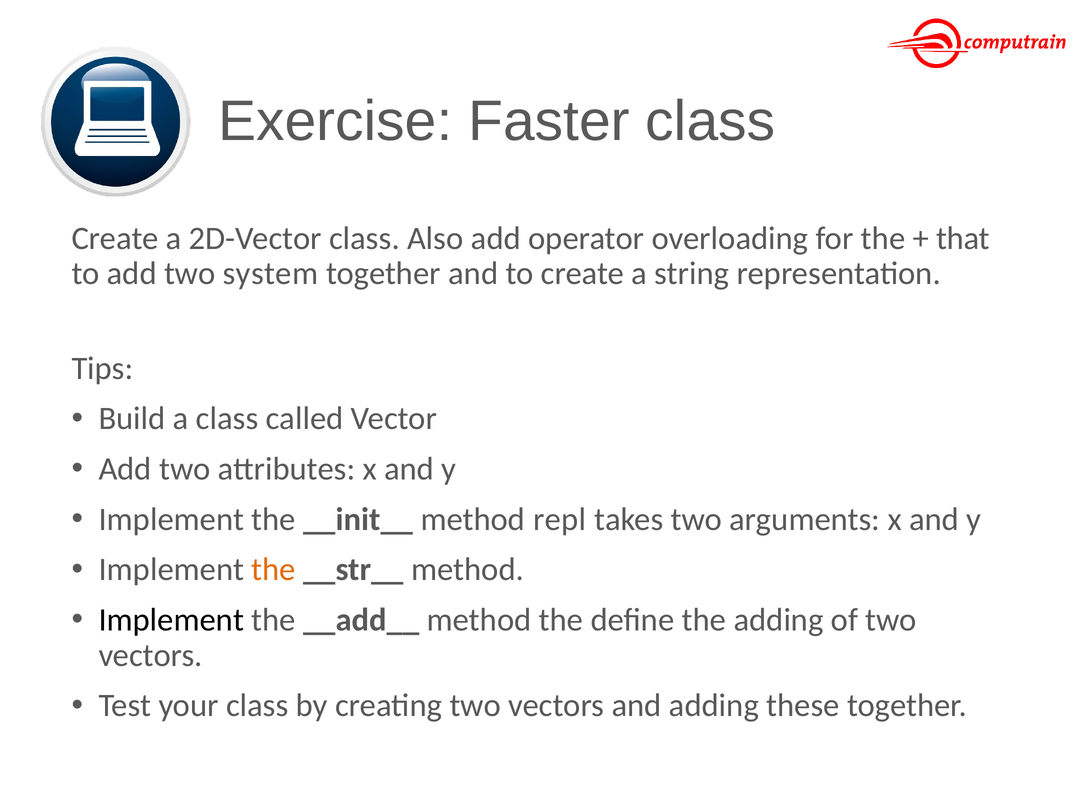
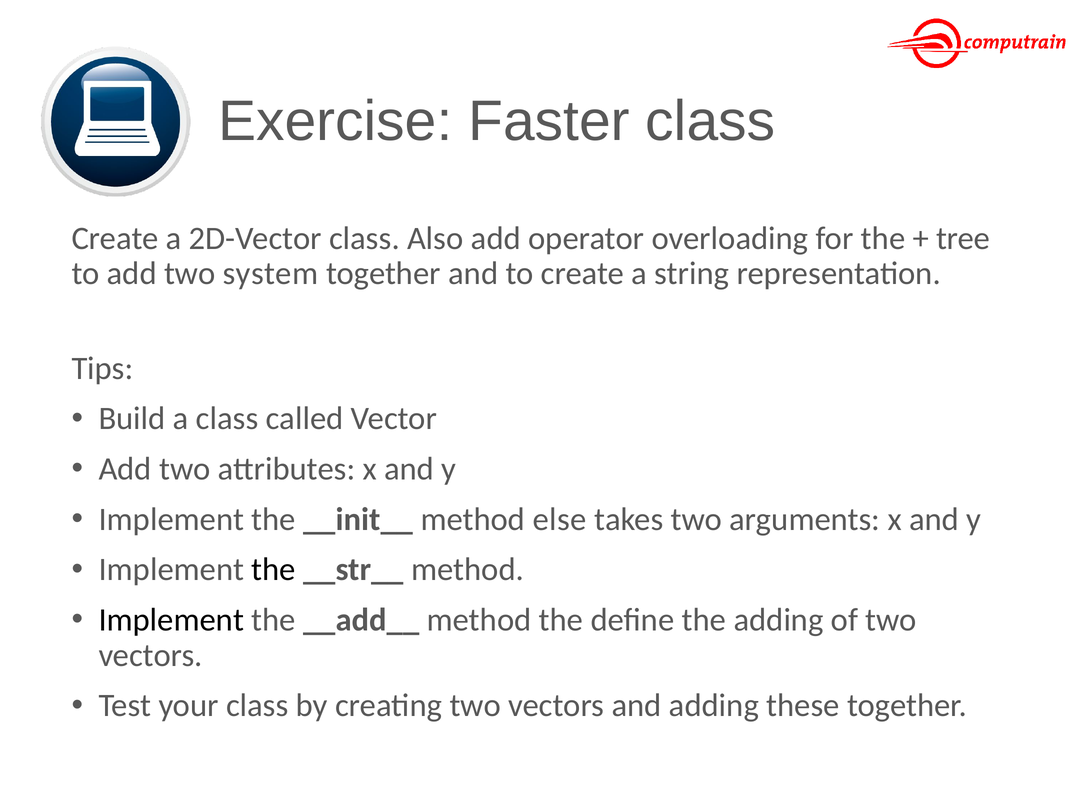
that: that -> tree (963, 238)
repl: repl -> else (560, 519)
the colour: orange -> black (273, 569)
